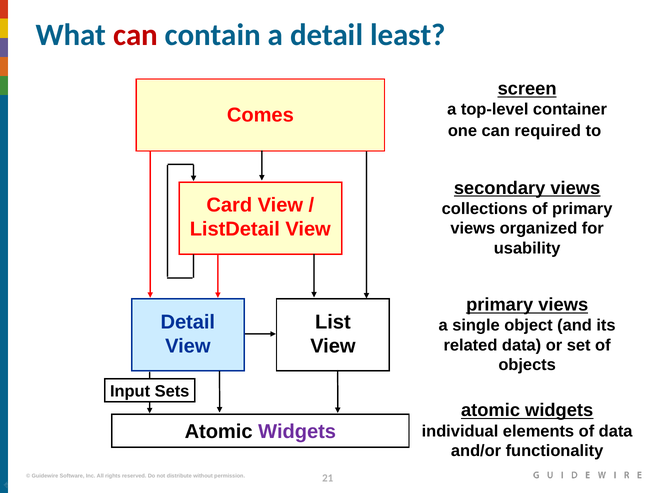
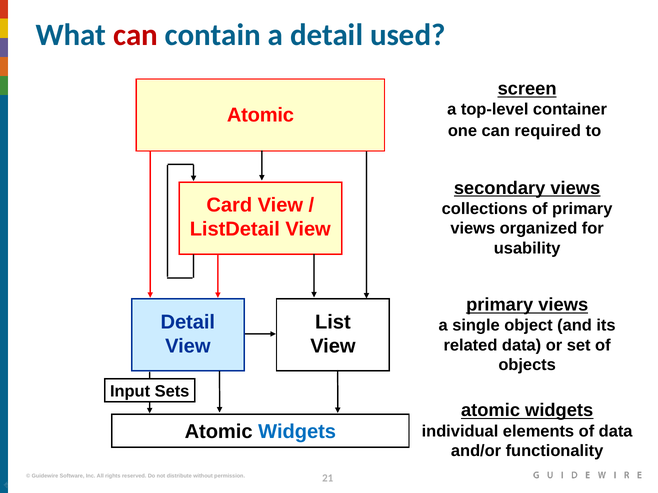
least: least -> used (408, 35)
Comes: Comes -> Atomic (260, 115)
Widgets colour: purple -> blue (297, 432)
